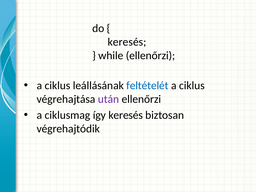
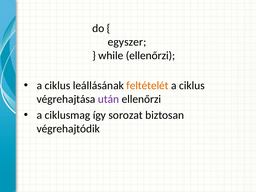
keresés: keresés -> egyszer (127, 42)
feltételét colour: blue -> orange (147, 85)
így keresés: keresés -> sorozat (126, 115)
